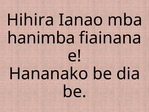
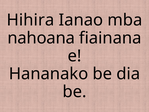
hanimba: hanimba -> nahoana (41, 38)
